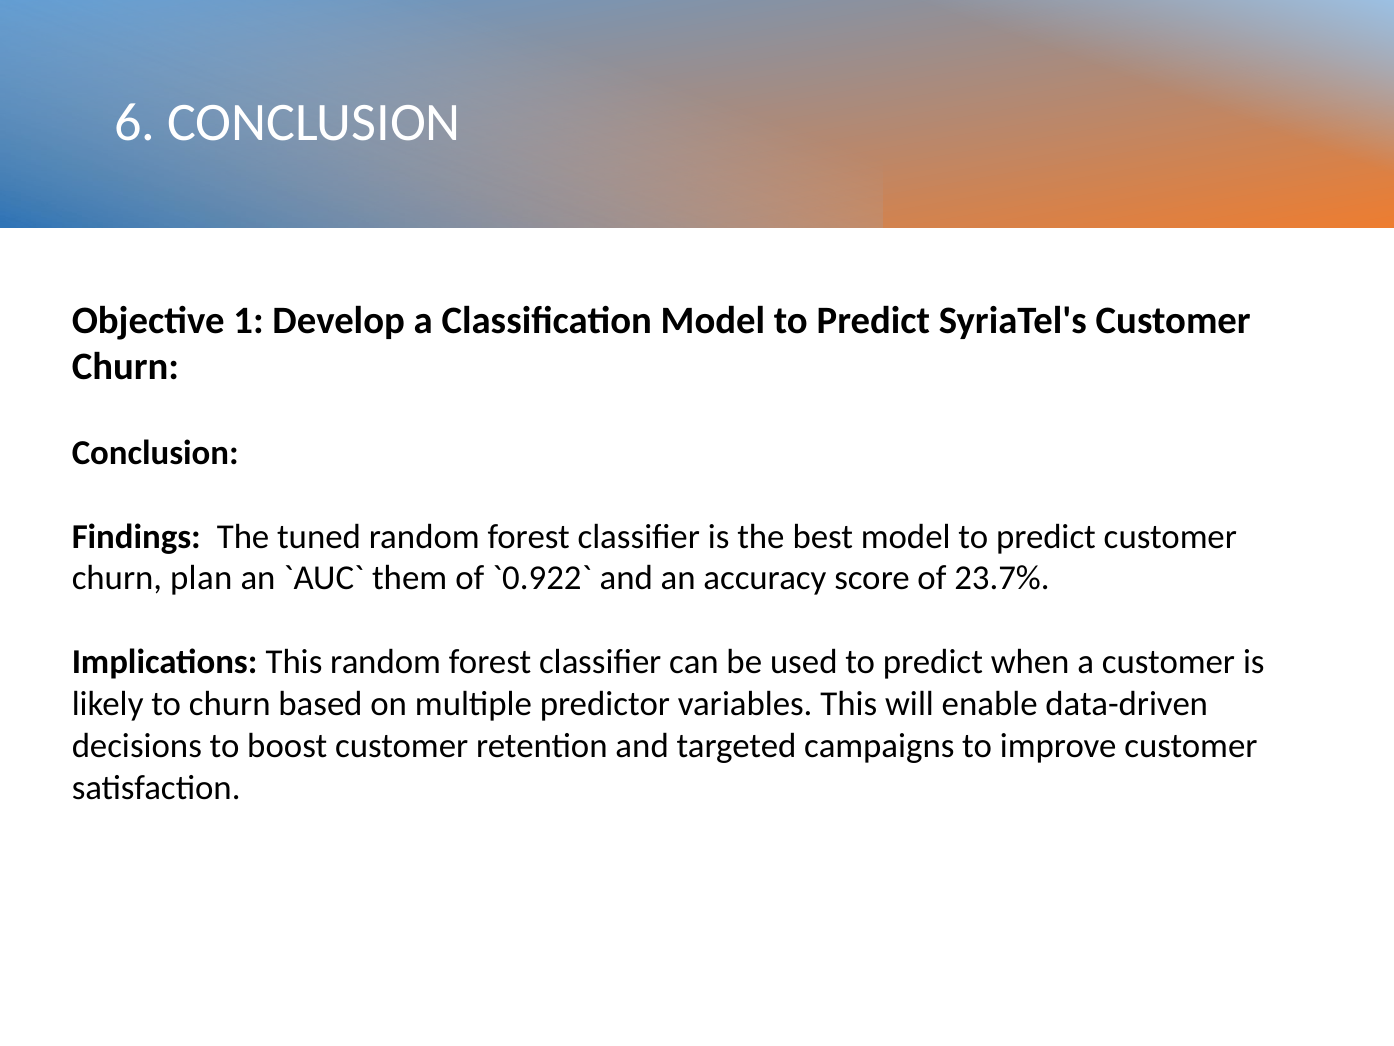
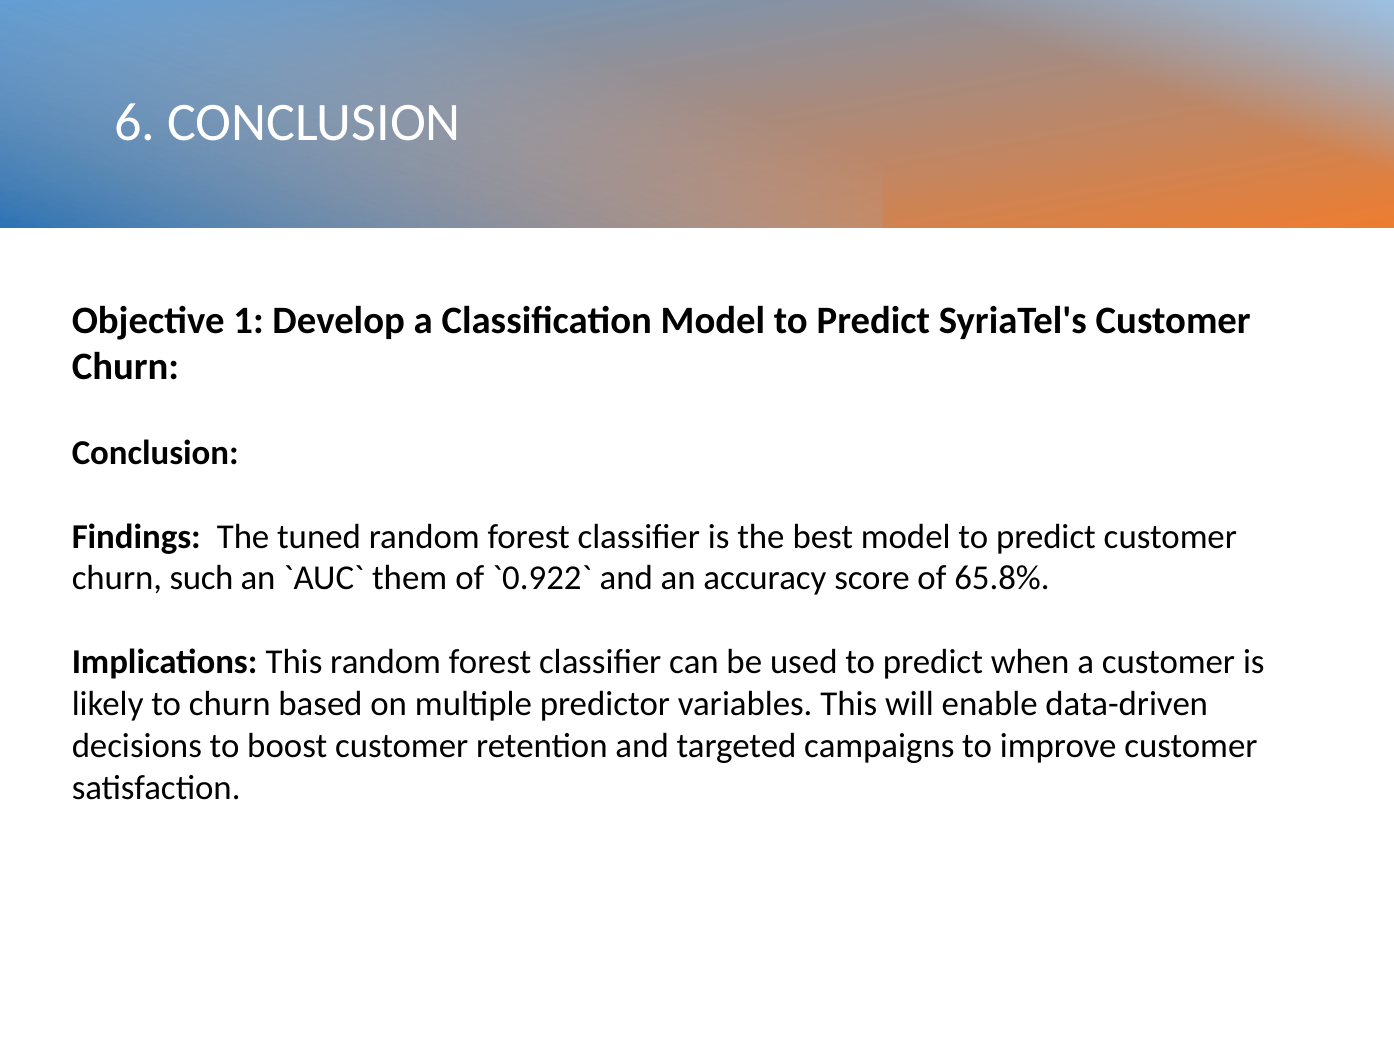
plan: plan -> such (202, 578)
23.7%: 23.7% -> 65.8% (1002, 578)
